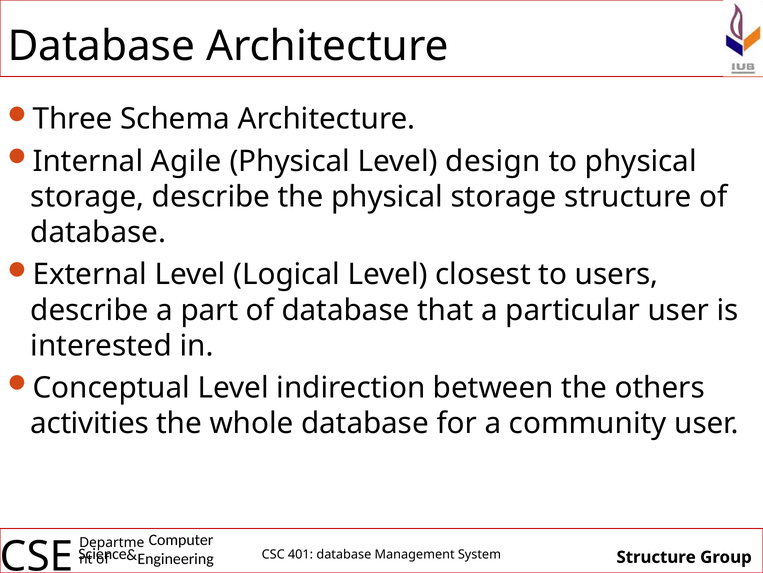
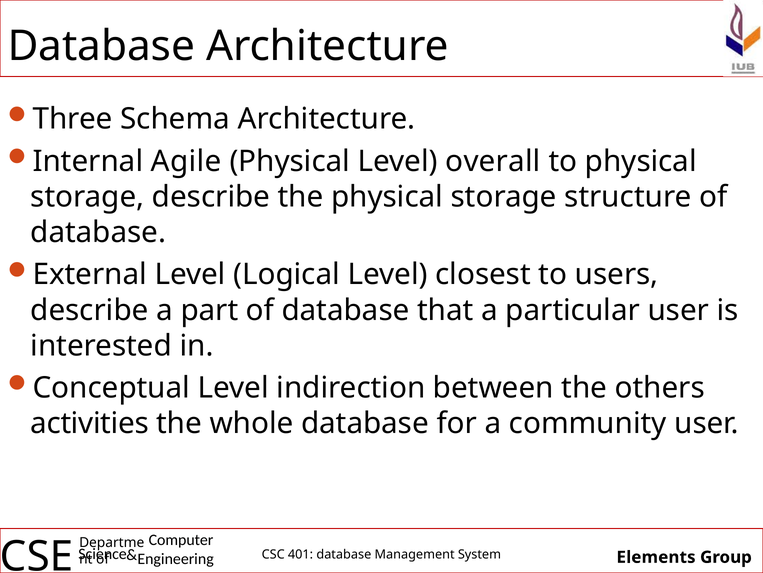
design: design -> overall (493, 161)
Structure: Structure -> Elements (656, 557)
